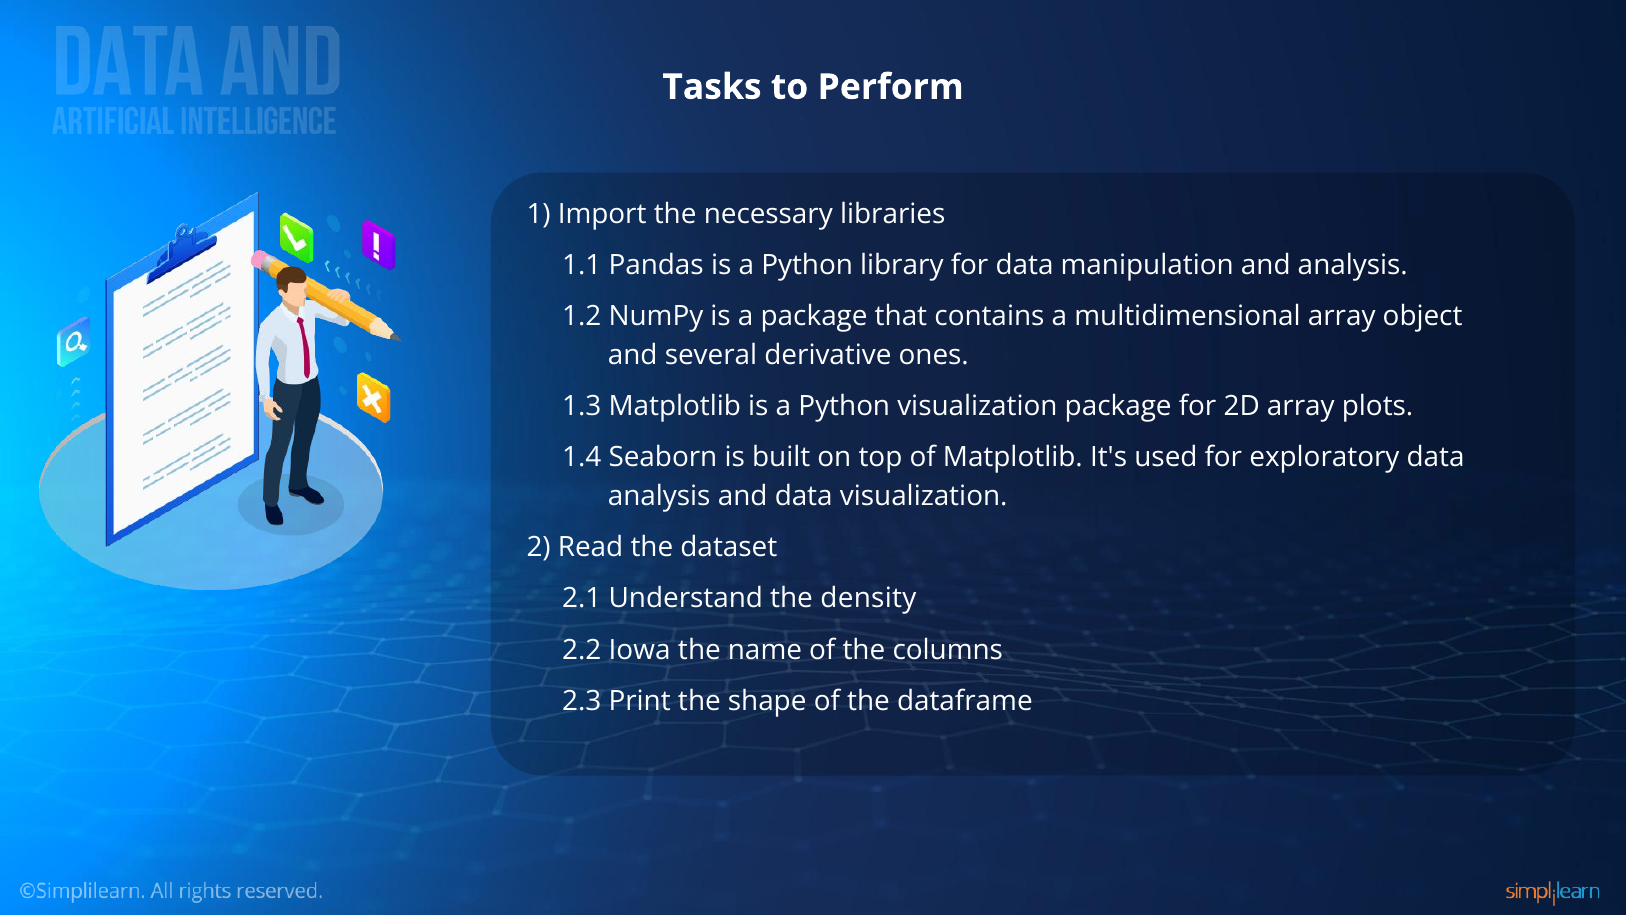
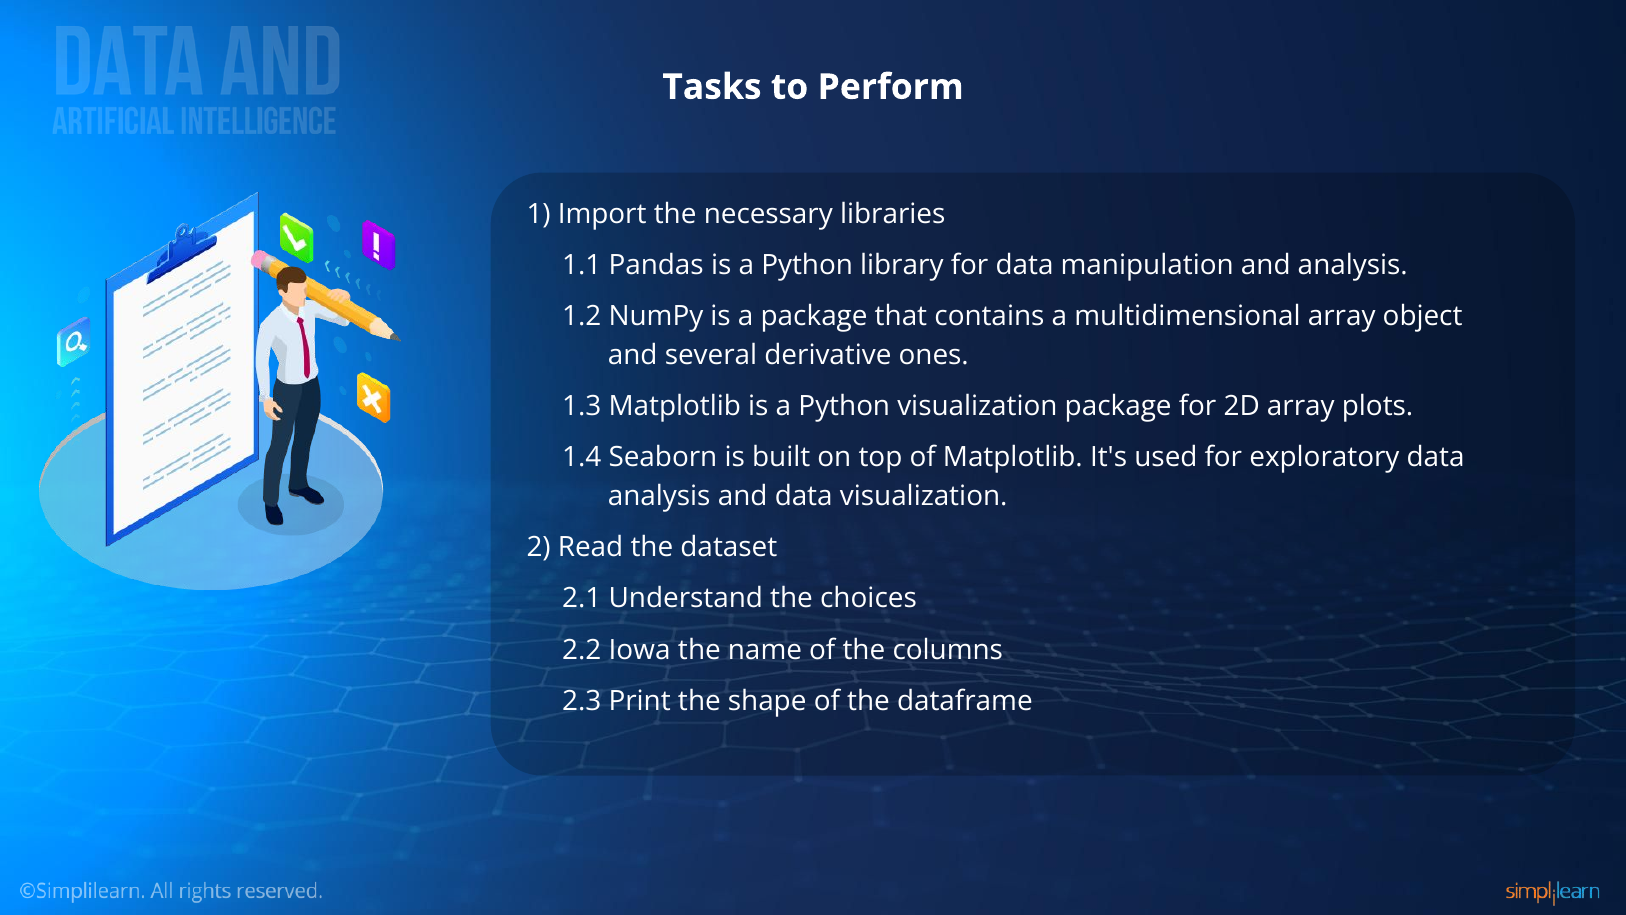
density: density -> choices (869, 598)
